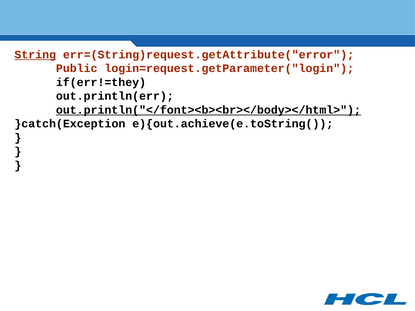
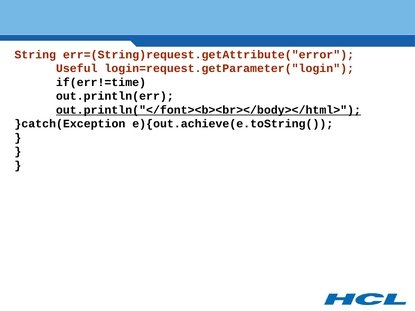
String underline: present -> none (35, 55)
Public: Public -> Useful (77, 69)
if(err!=they: if(err!=they -> if(err!=time (101, 82)
